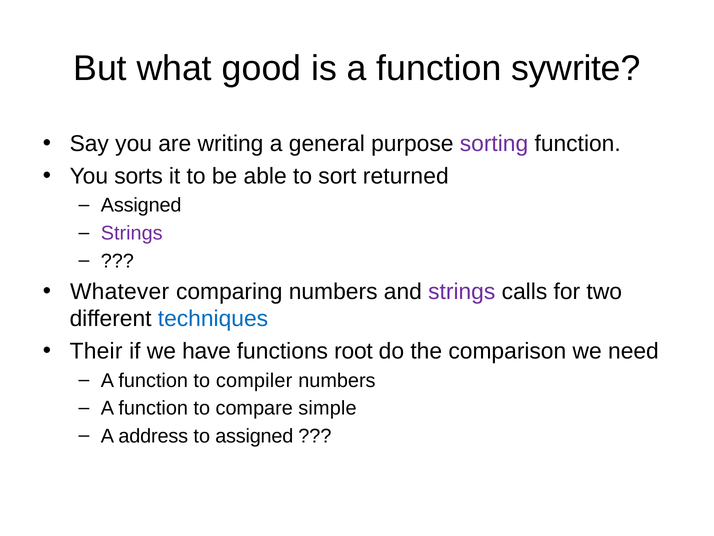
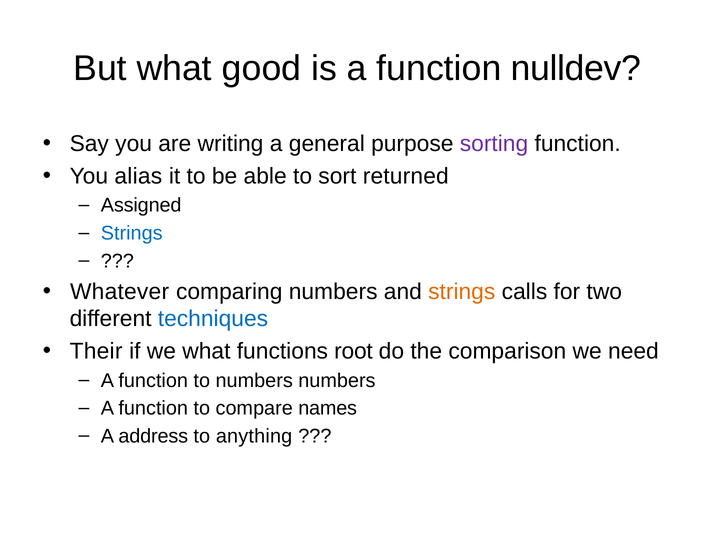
sywrite: sywrite -> nulldev (576, 69)
sorts: sorts -> alias (138, 176)
Strings colour: purple -> blue (132, 233)
strings colour: purple -> orange (462, 291)
we have: have -> what (206, 351)
to compiler: compiler -> numbers (254, 380)
simple: simple -> names (328, 408)
to assigned: assigned -> anything (254, 436)
